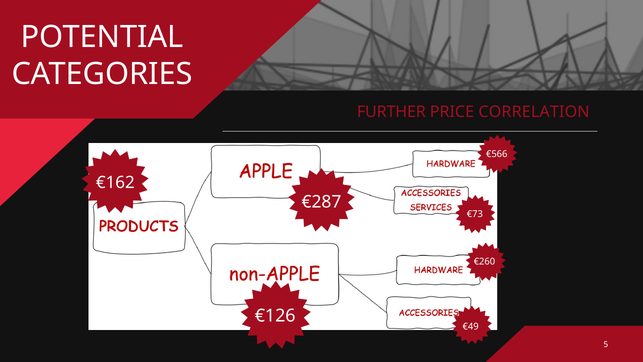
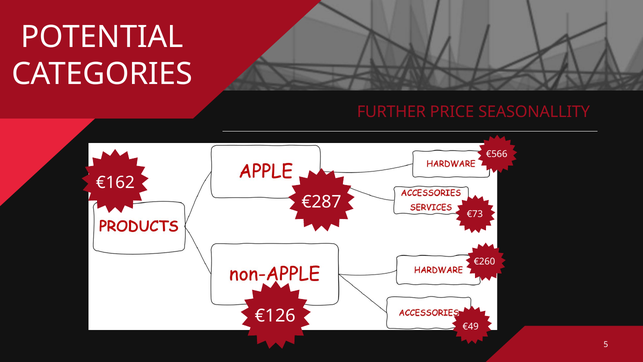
CORRELATION: CORRELATION -> SEASONALLITY (534, 112)
